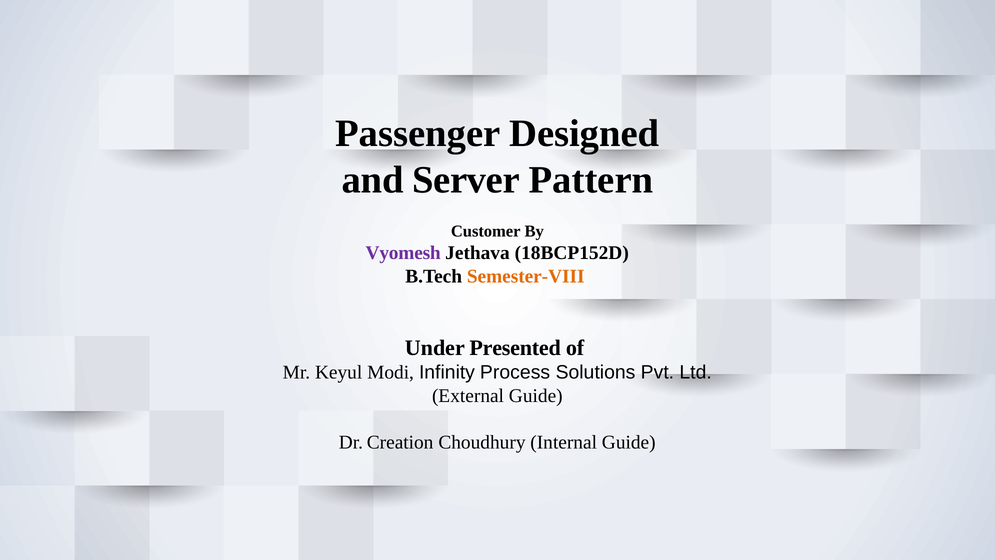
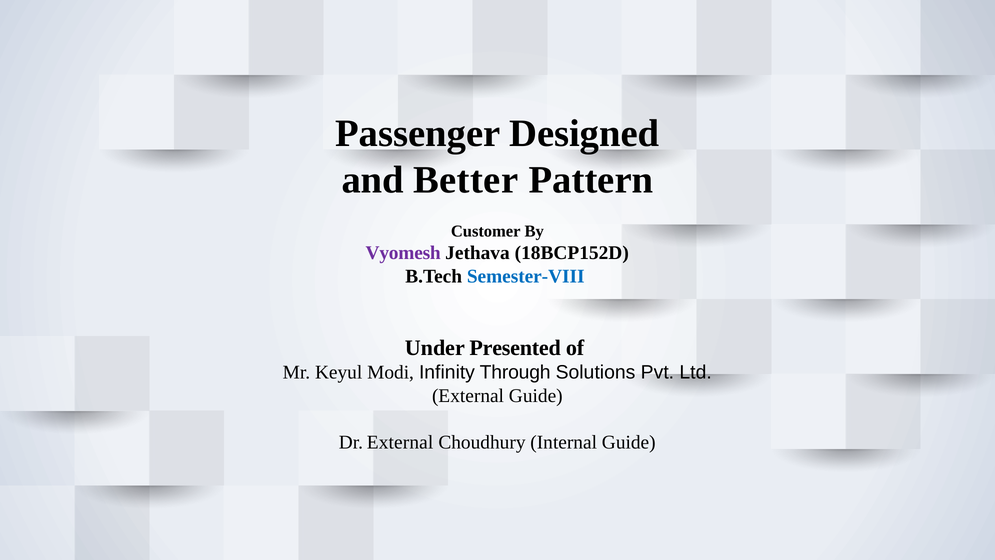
Server: Server -> Better (466, 180)
Semester-VIII colour: orange -> blue (526, 276)
Process: Process -> Through (515, 372)
Dr Creation: Creation -> External (400, 442)
